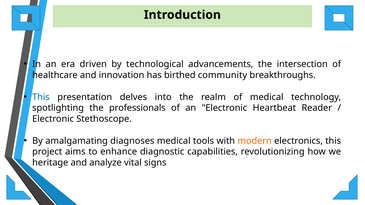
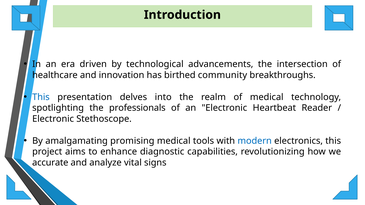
diagnoses: diagnoses -> promising (132, 141)
modern colour: orange -> blue (255, 141)
heritage: heritage -> accurate (50, 163)
